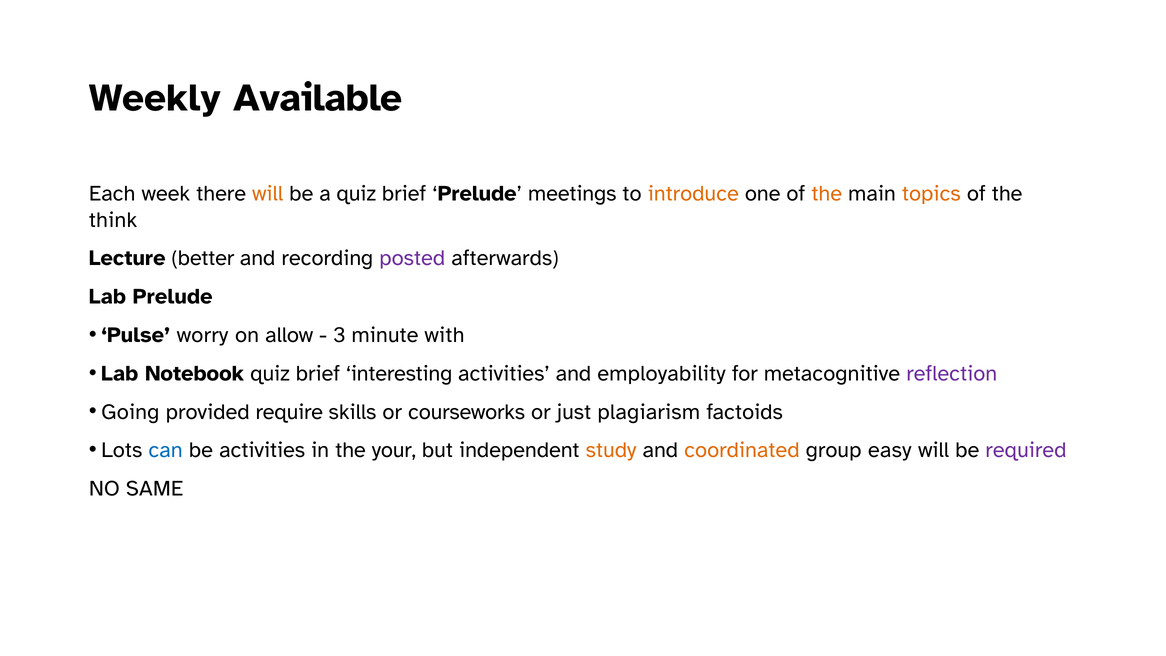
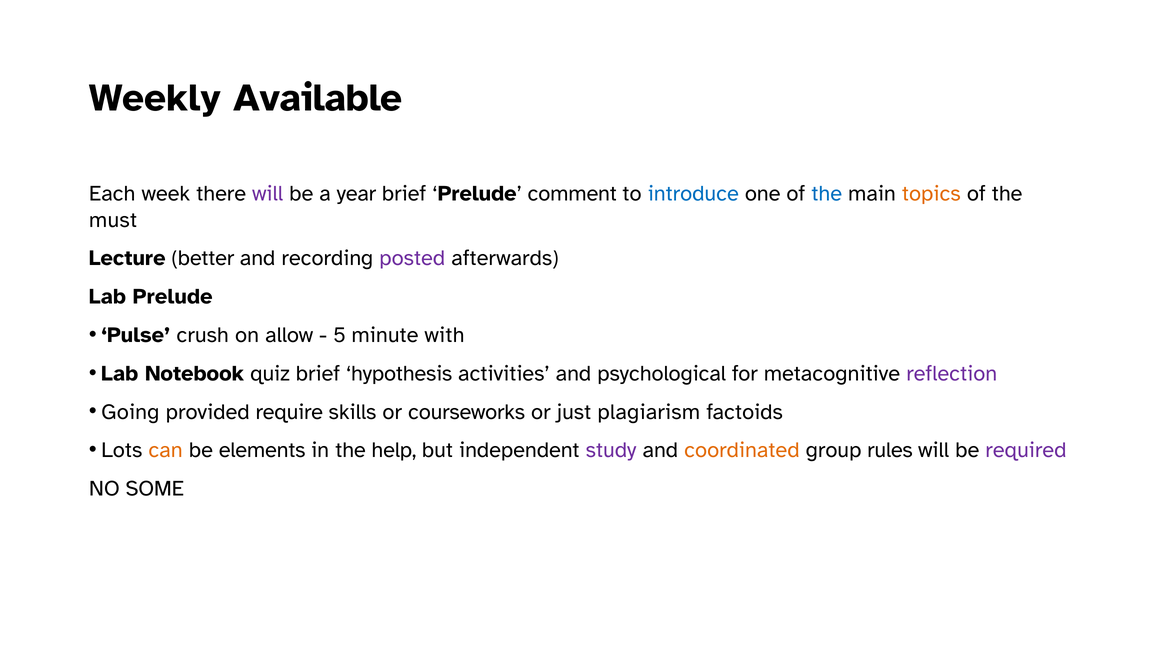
will colour: orange -> purple (268, 194)
a quiz: quiz -> year (356, 194)
meetings: meetings -> comment (572, 194)
introduce colour: orange -> blue (693, 194)
the colour: orange -> blue (827, 194)
think: think -> must (113, 220)
worry: worry -> crush (203, 335)
3: 3 -> 5 (340, 335)
interesting: interesting -> hypothesis (399, 373)
employability: employability -> psychological (662, 373)
can colour: blue -> orange (166, 450)
be activities: activities -> elements (262, 450)
your: your -> help (394, 450)
study colour: orange -> purple (611, 450)
easy: easy -> rules (890, 450)
SAME: SAME -> SOME (155, 489)
